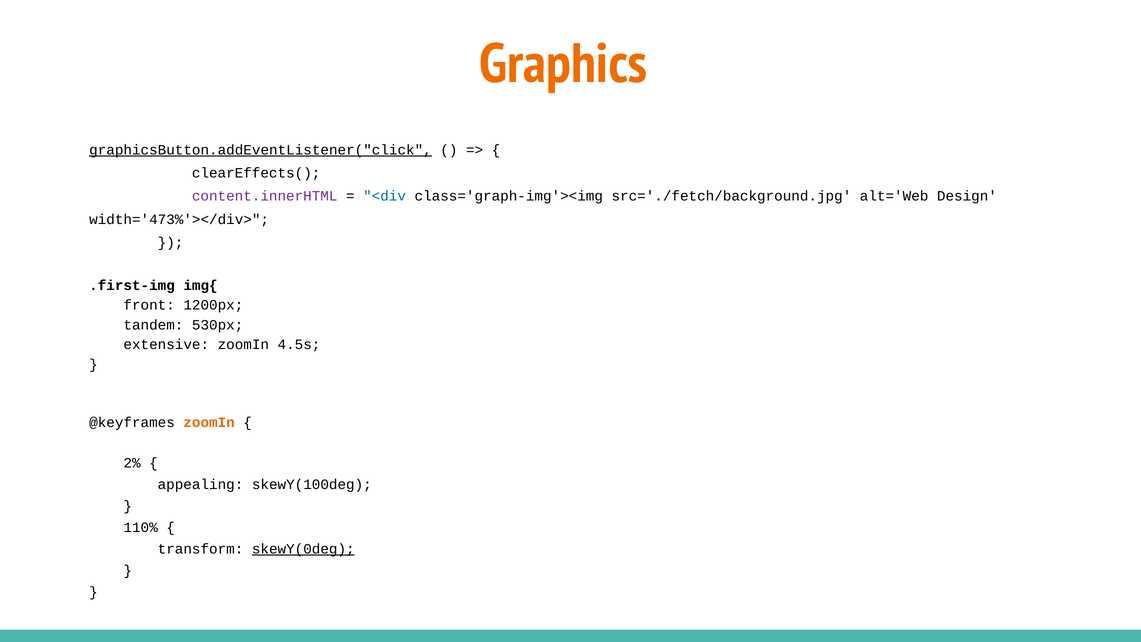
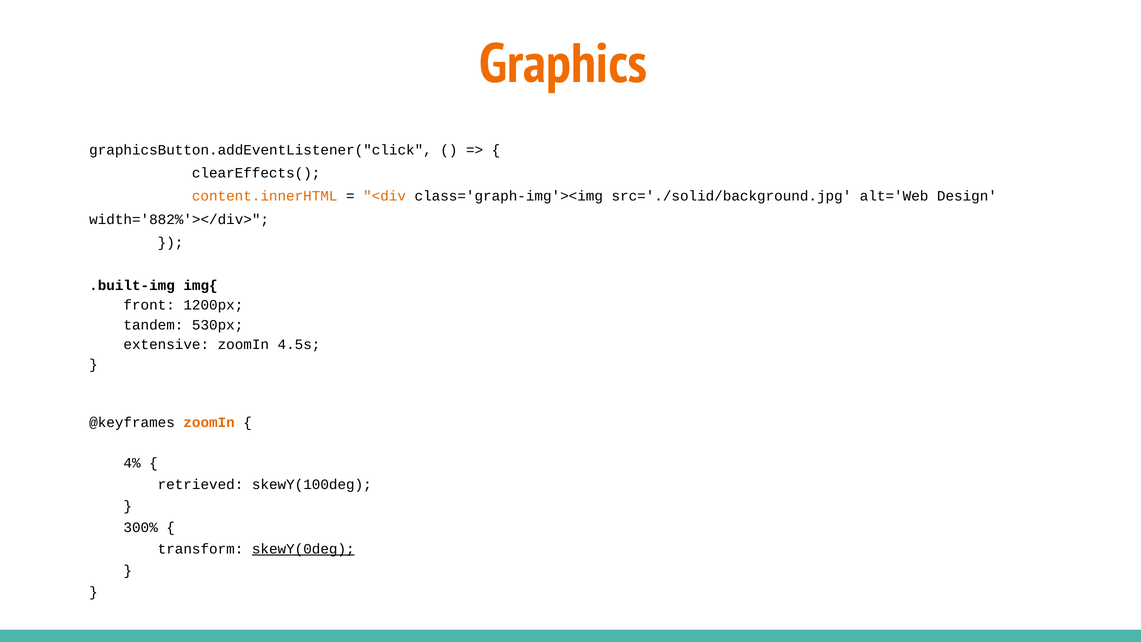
graphicsButton.addEventListener("click underline: present -> none (261, 150)
content.innerHTML colour: purple -> orange (265, 196)
<div colour: blue -> orange (385, 196)
src='./fetch/background.jpg: src='./fetch/background.jpg -> src='./solid/background.jpg (731, 196)
width='473%'></div>: width='473%'></div> -> width='882%'></div> (179, 219)
.first-img: .first-img -> .built-img (132, 285)
2%: 2% -> 4% (132, 463)
appealing: appealing -> retrieved (201, 485)
110%: 110% -> 300% (141, 527)
